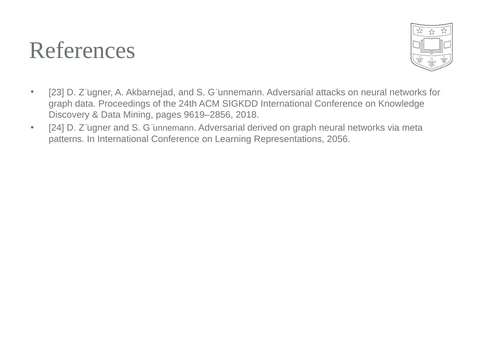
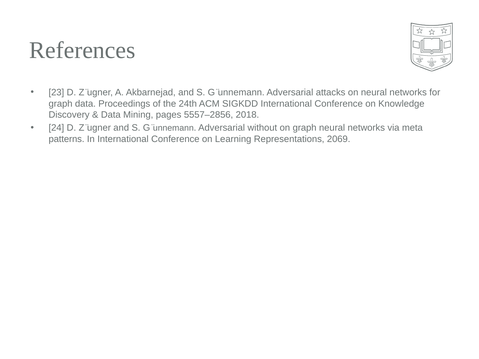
9619–2856: 9619–2856 -> 5557–2856 (209, 115)
derived: derived -> without (262, 128)
2056: 2056 -> 2069 (339, 139)
